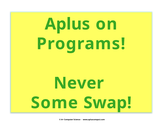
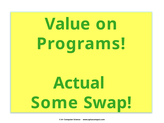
Aplus: Aplus -> Value (67, 24)
Never: Never -> Actual (79, 83)
